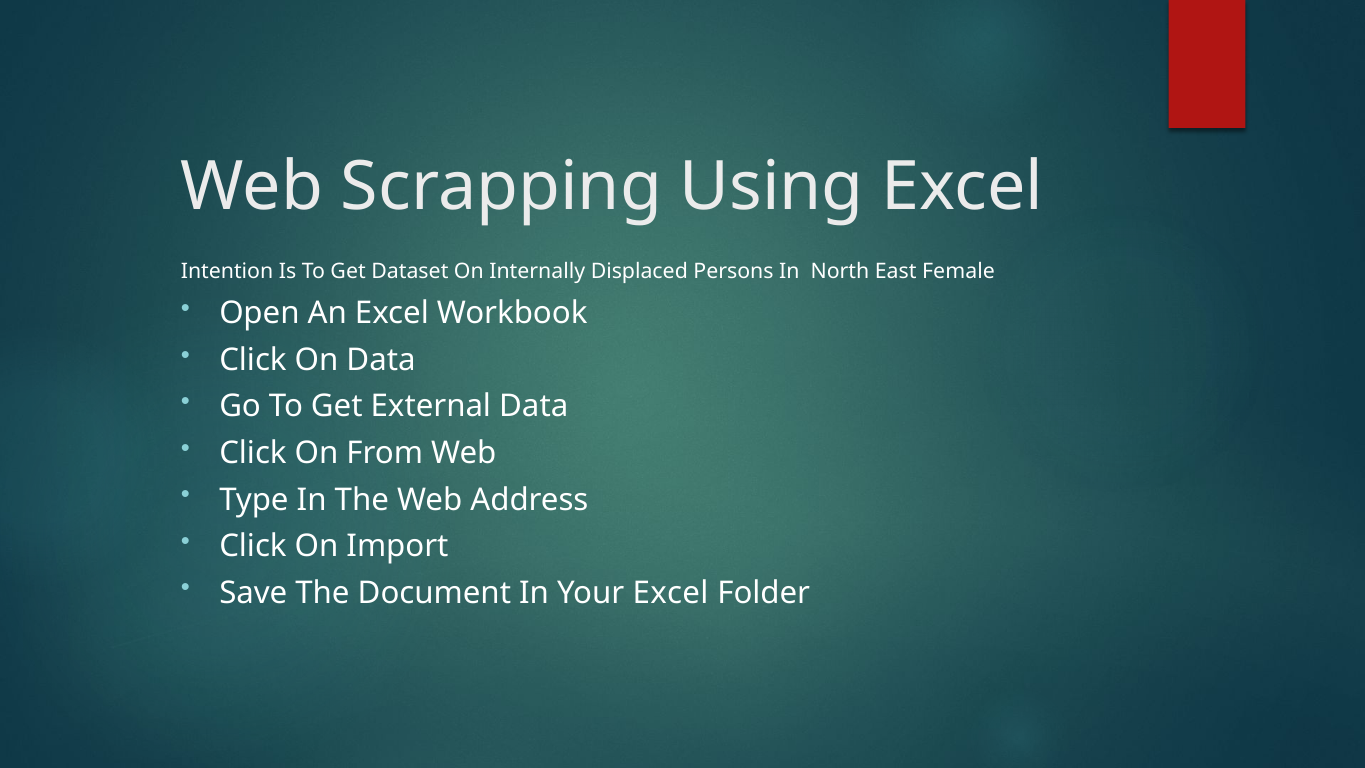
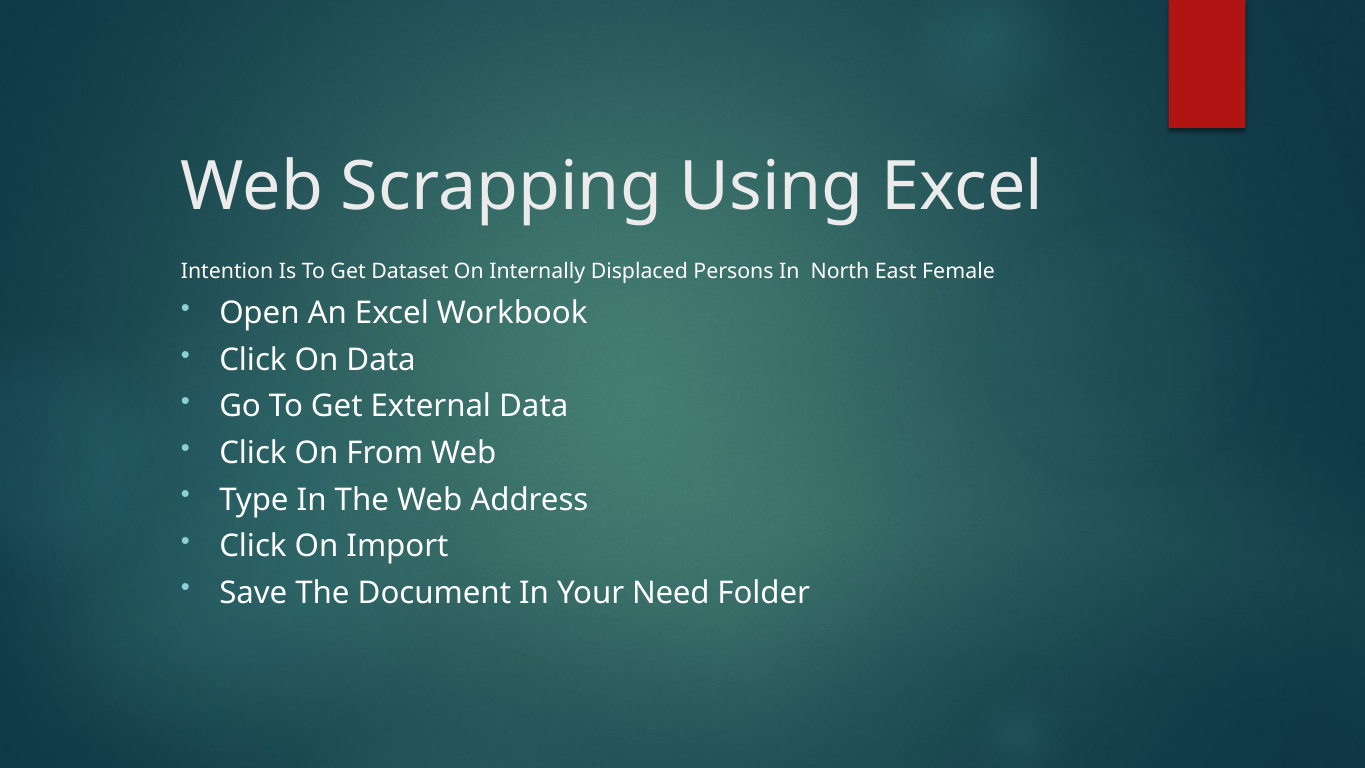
Your Excel: Excel -> Need (671, 593)
